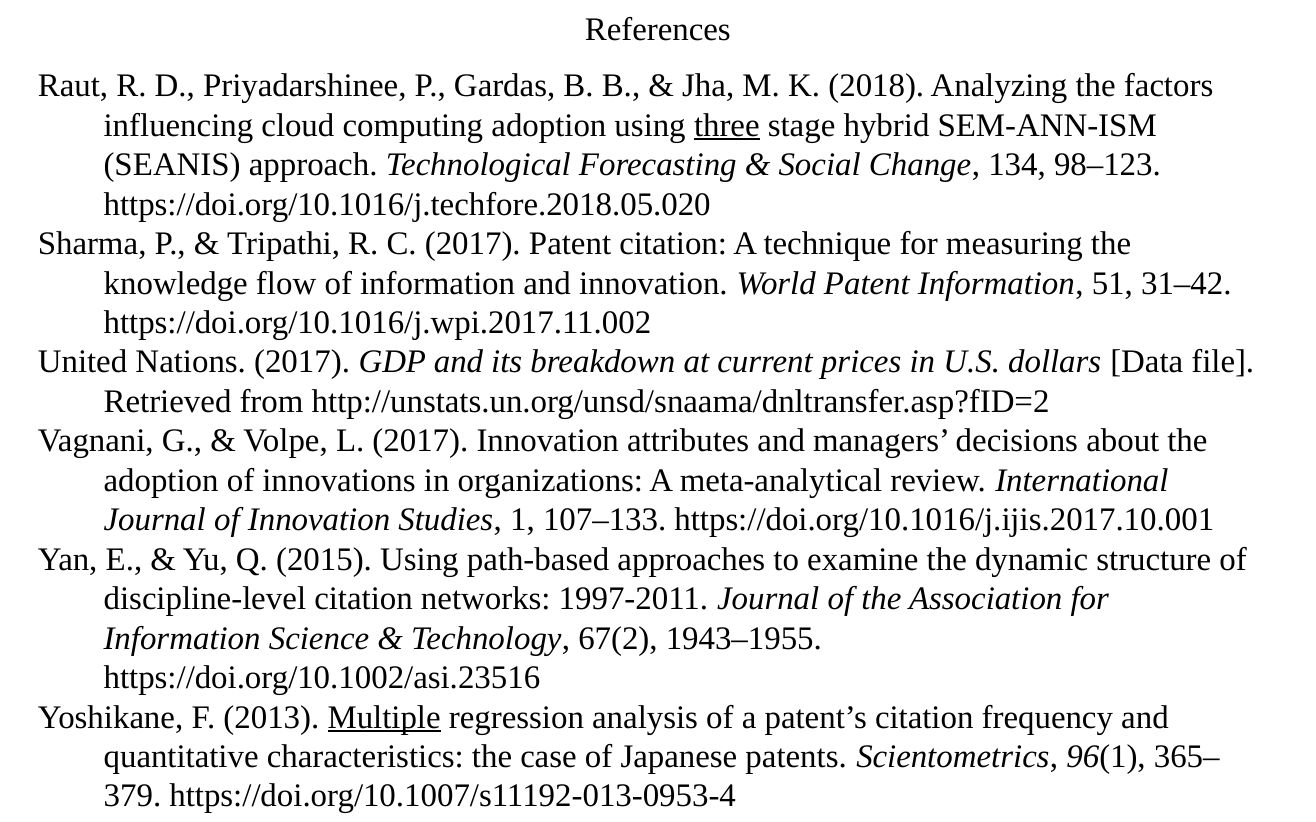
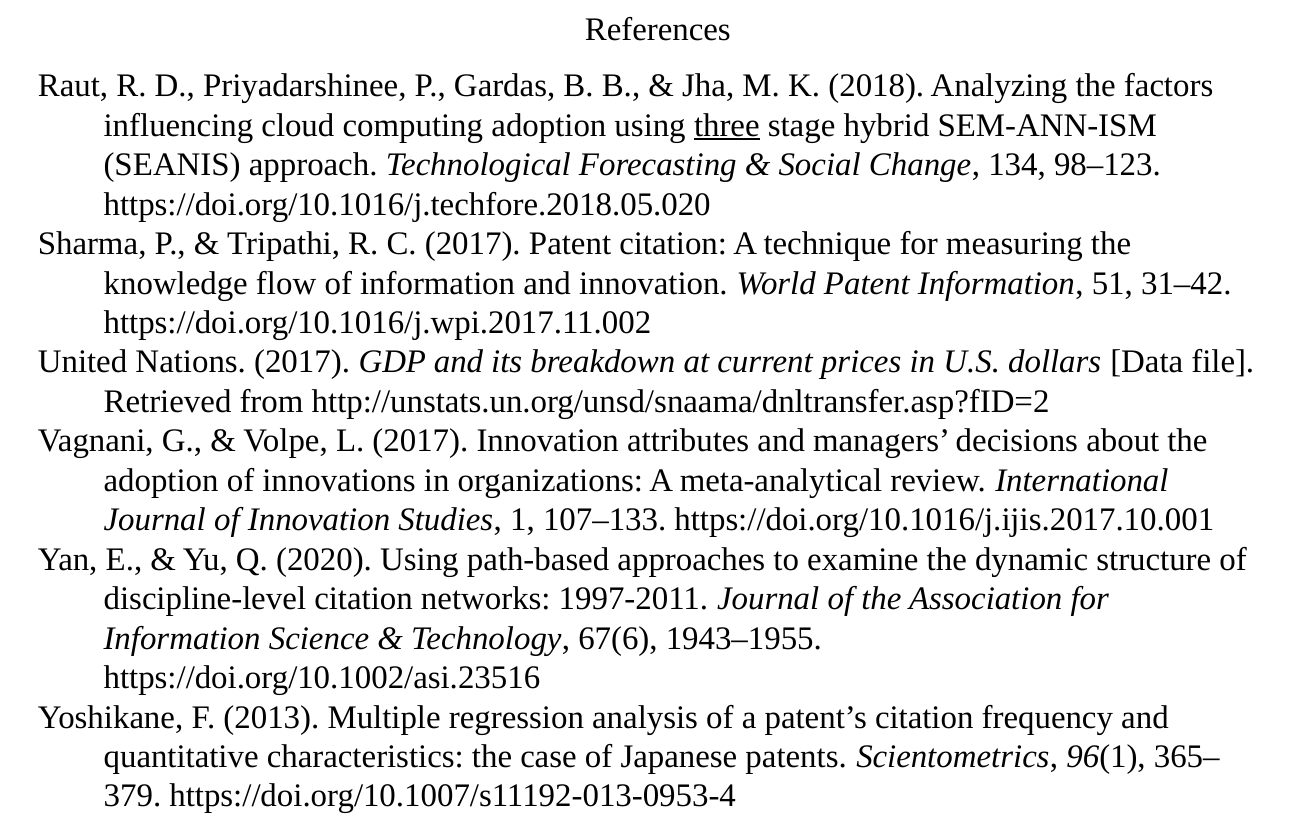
2015: 2015 -> 2020 (324, 560)
67(2: 67(2 -> 67(6 (618, 639)
Multiple underline: present -> none (384, 718)
